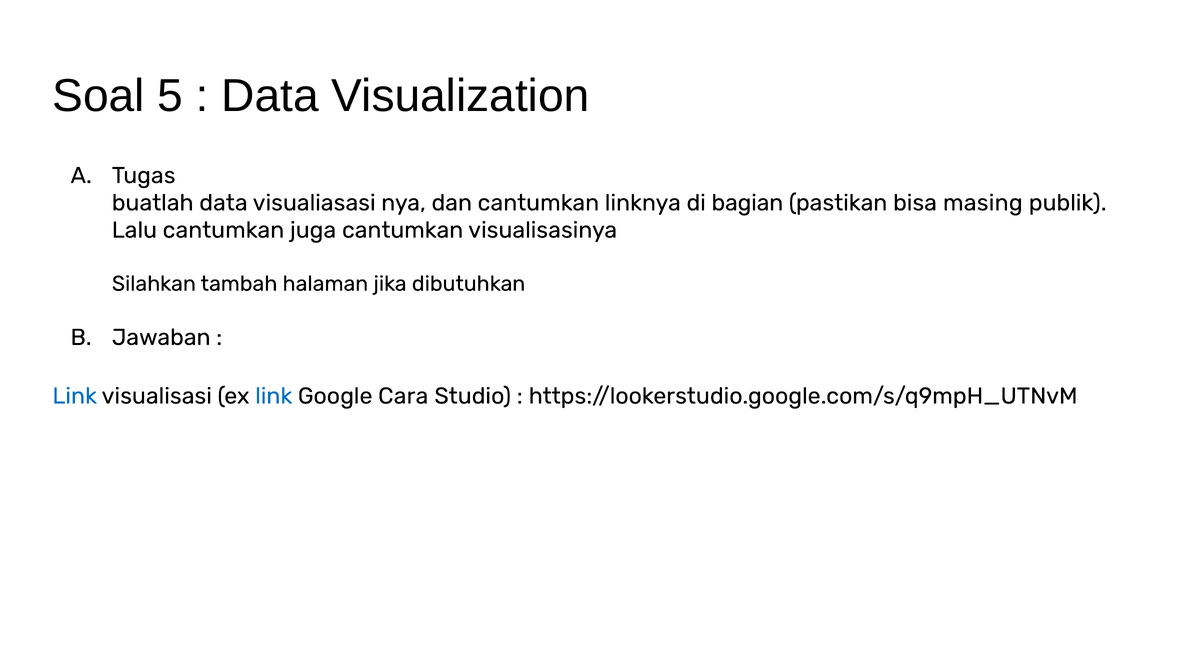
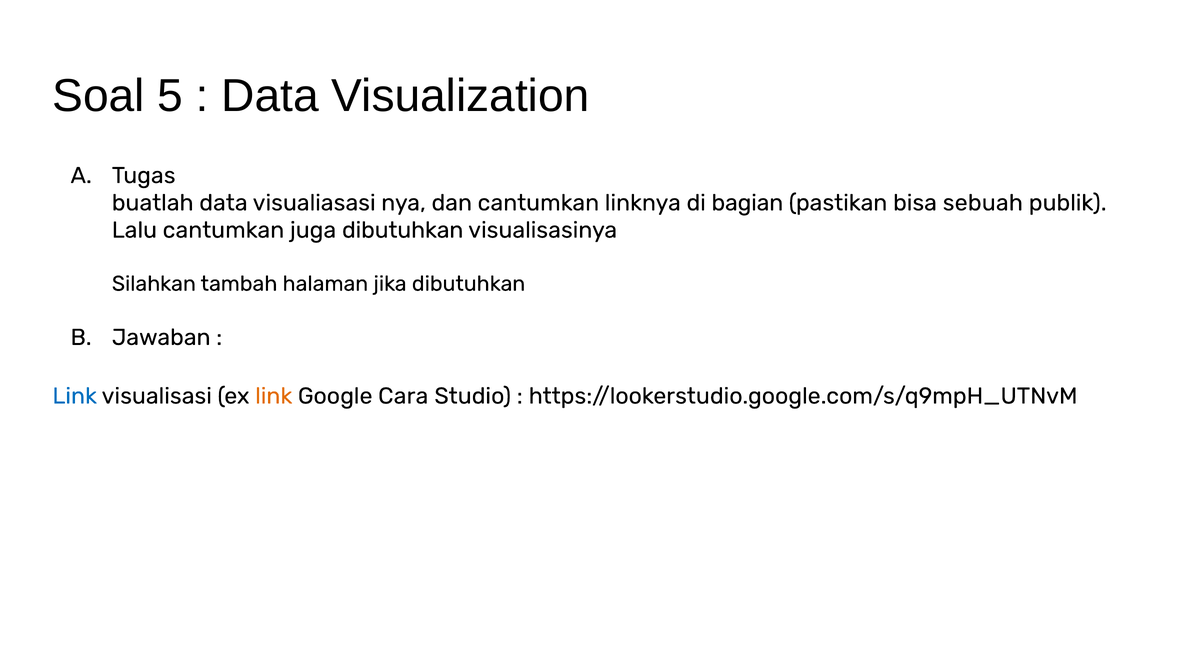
masing: masing -> sebuah (983, 203)
juga cantumkan: cantumkan -> dibutuhkan (403, 230)
link colour: blue -> orange (274, 396)
